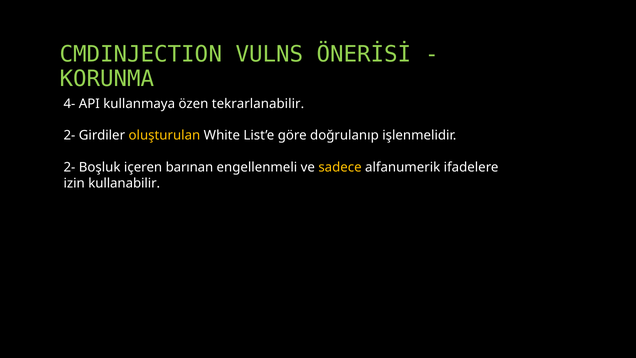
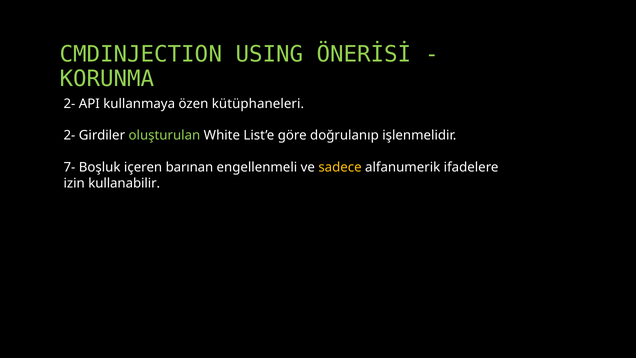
VULNS: VULNS -> USING (269, 54)
4-: 4- -> 2- (69, 104)
tekrarlanabilir: tekrarlanabilir -> kütüphaneleri (258, 104)
oluşturulan colour: yellow -> light green (164, 135)
2-: 2- -> 7- (69, 167)
